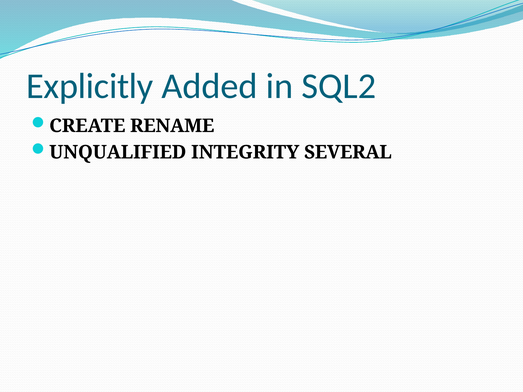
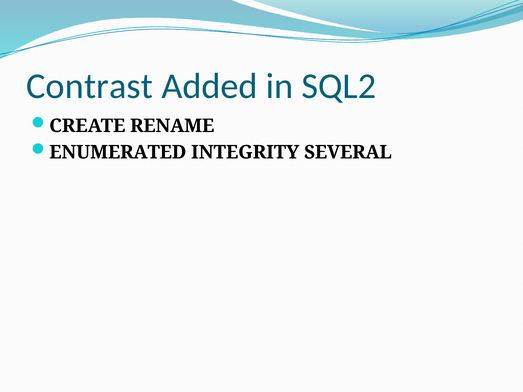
Explicitly: Explicitly -> Contrast (90, 86)
UNQUALIFIED: UNQUALIFIED -> ENUMERATED (118, 152)
